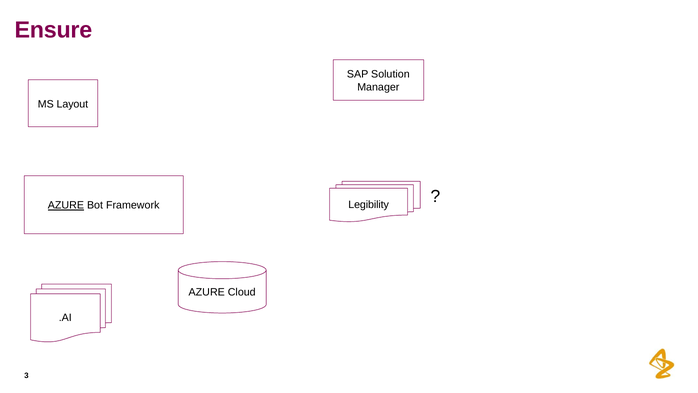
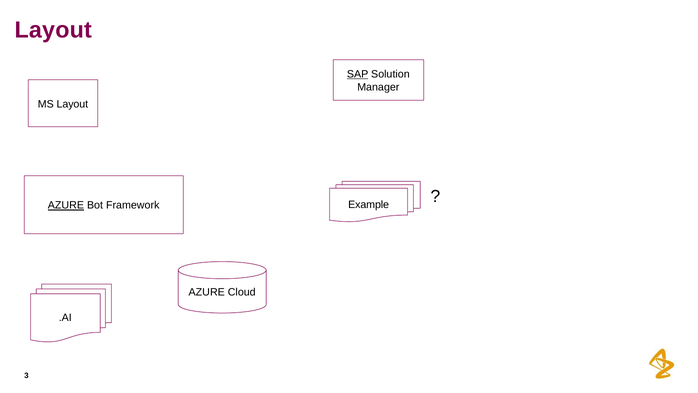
Ensure: Ensure -> Layout (53, 30)
SAP underline: none -> present (358, 74)
Legibility: Legibility -> Example (369, 205)
